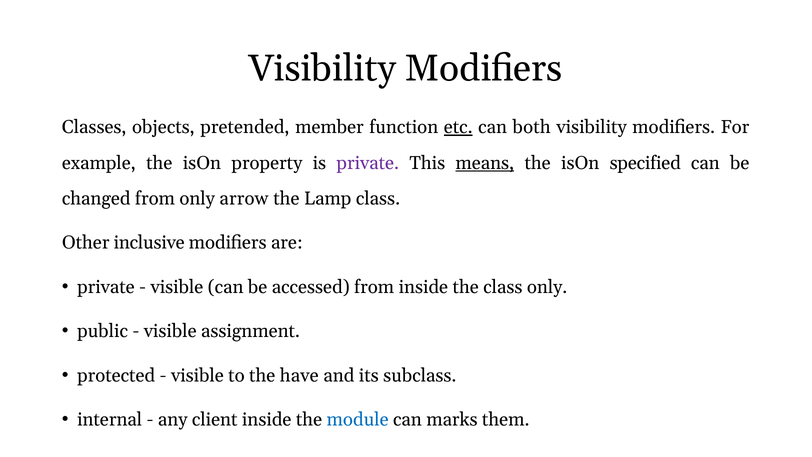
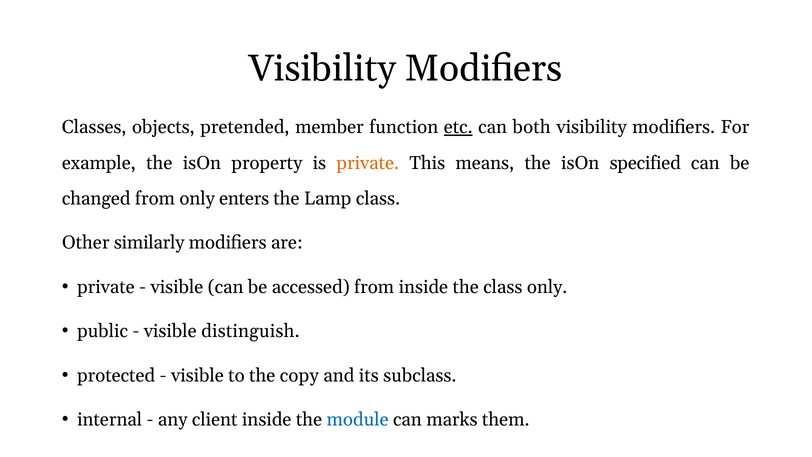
private colour: purple -> orange (368, 163)
means underline: present -> none (485, 163)
arrow: arrow -> enters (244, 199)
inclusive: inclusive -> similarly (149, 243)
assignment: assignment -> distinguish (250, 331)
have: have -> copy (299, 375)
